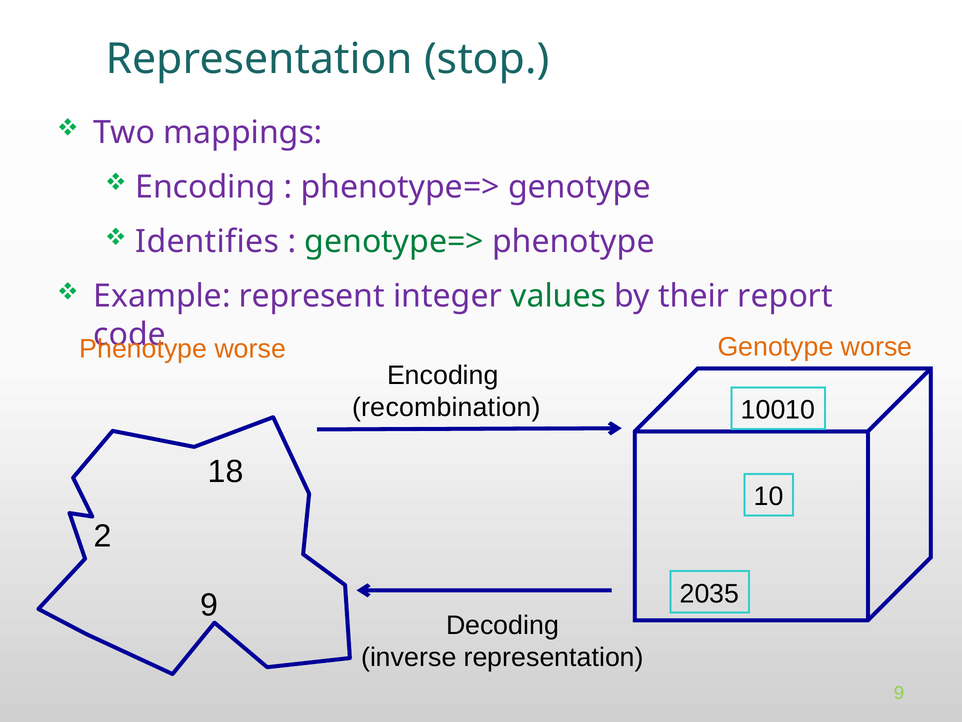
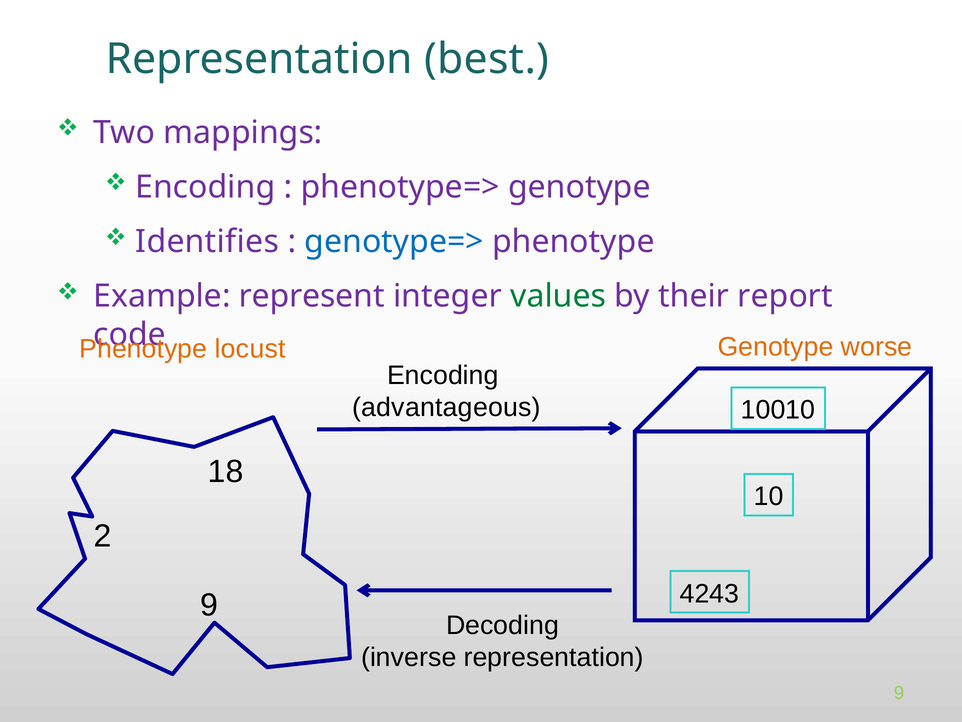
stop: stop -> best (487, 59)
genotype=> colour: green -> blue (394, 241)
worse: worse -> locust (250, 349)
recombination: recombination -> advantageous (446, 407)
2035: 2035 -> 4243 (709, 593)
